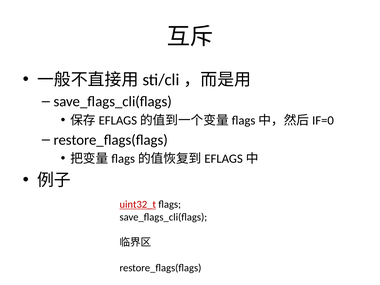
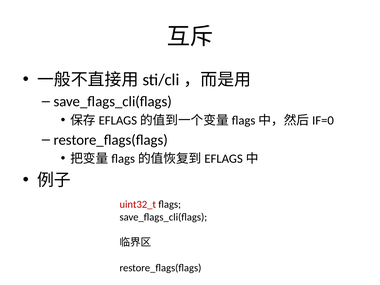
uint32_t underline: present -> none (138, 204)
